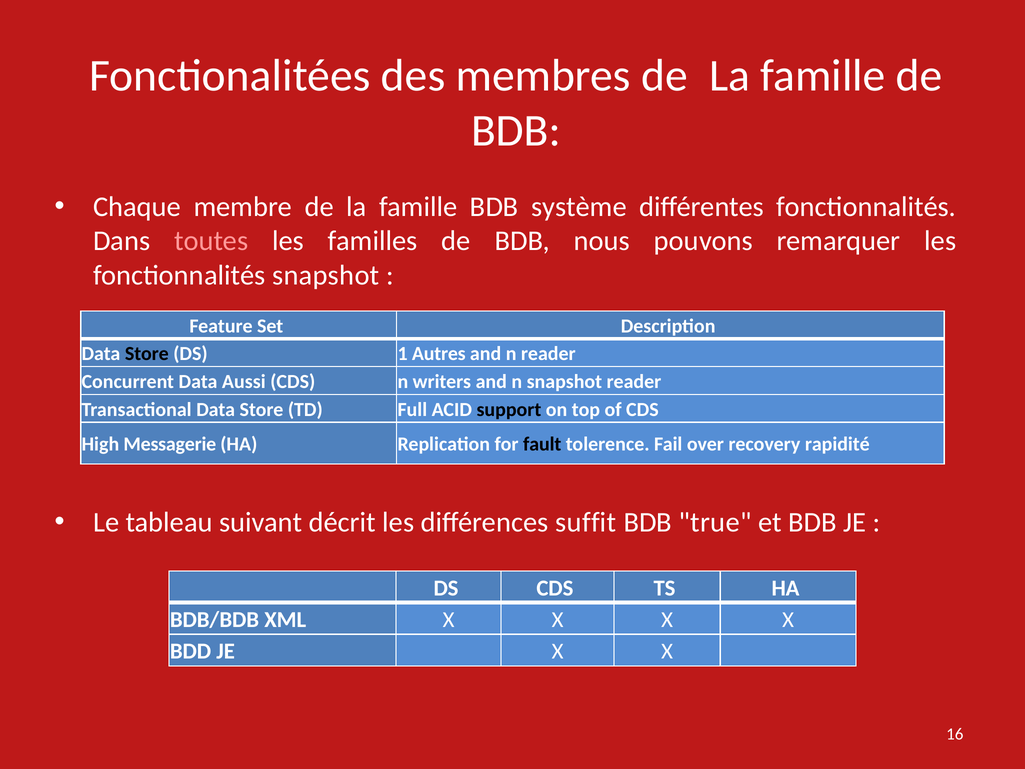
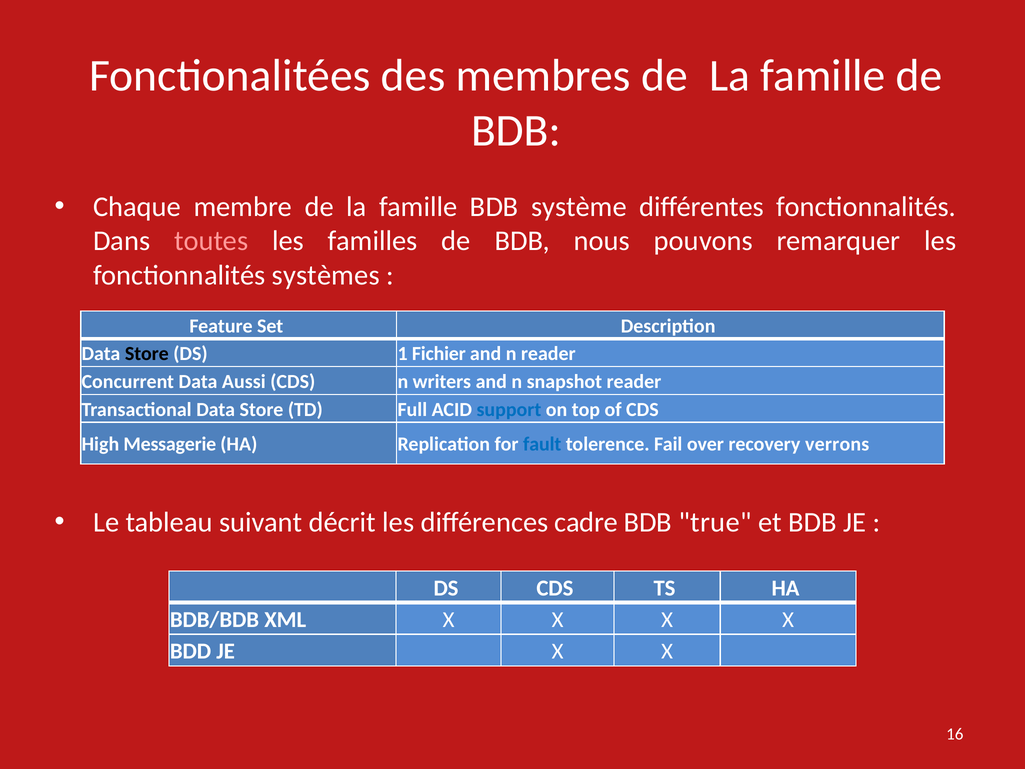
fonctionnalités snapshot: snapshot -> systèmes (326, 275)
Autres: Autres -> Fichier (439, 354)
support colour: black -> blue (509, 409)
fault colour: black -> blue (542, 444)
rapidité: rapidité -> verrons (837, 444)
suffit: suffit -> cadre (586, 522)
